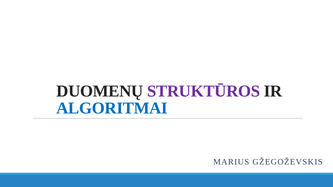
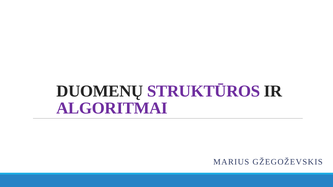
ALGORITMAI colour: blue -> purple (112, 108)
